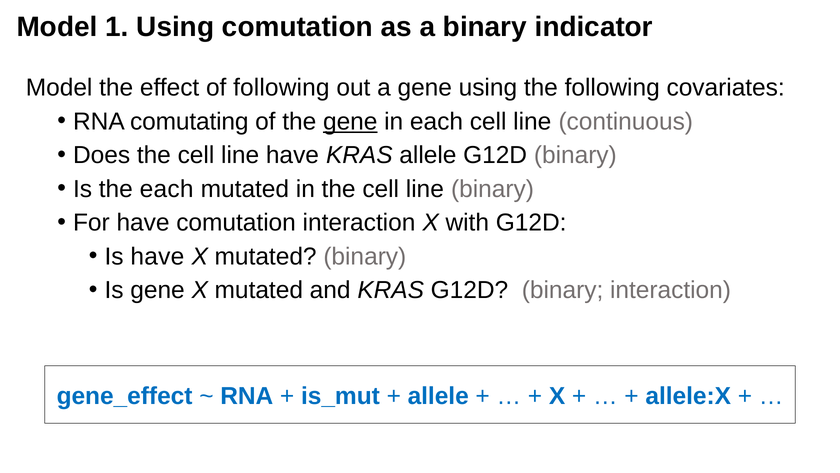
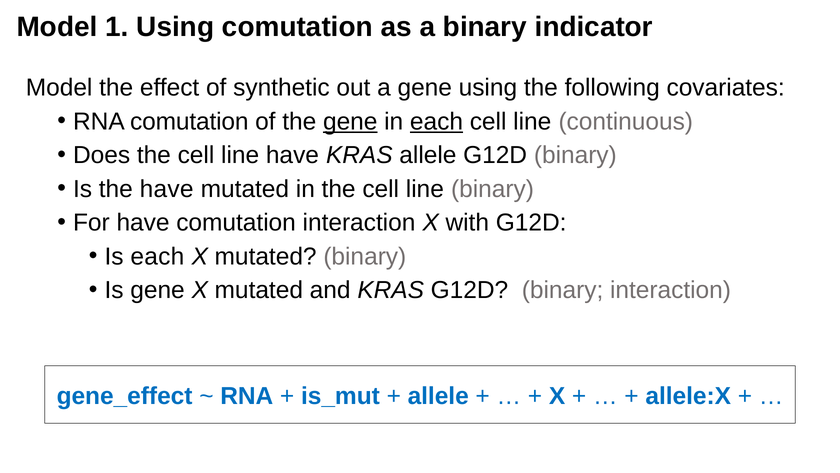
of following: following -> synthetic (281, 88)
RNA comutating: comutating -> comutation (189, 121)
each underline: none -> present (437, 121)
the each: each -> have (167, 189)
Is have: have -> each (157, 256)
